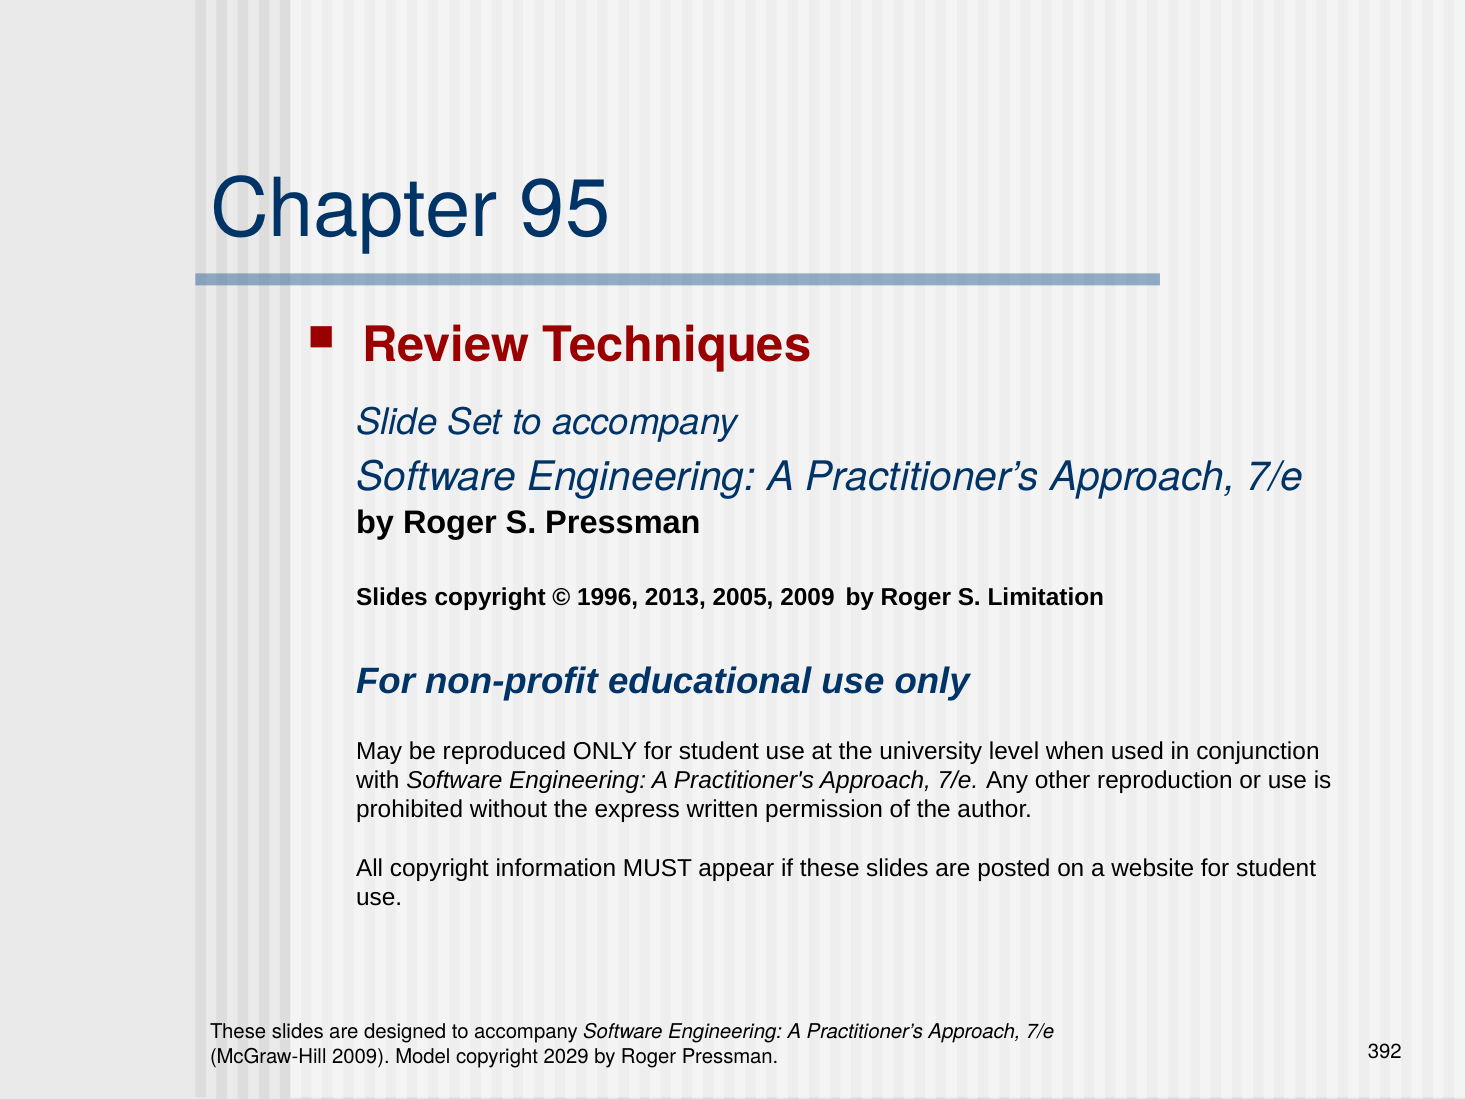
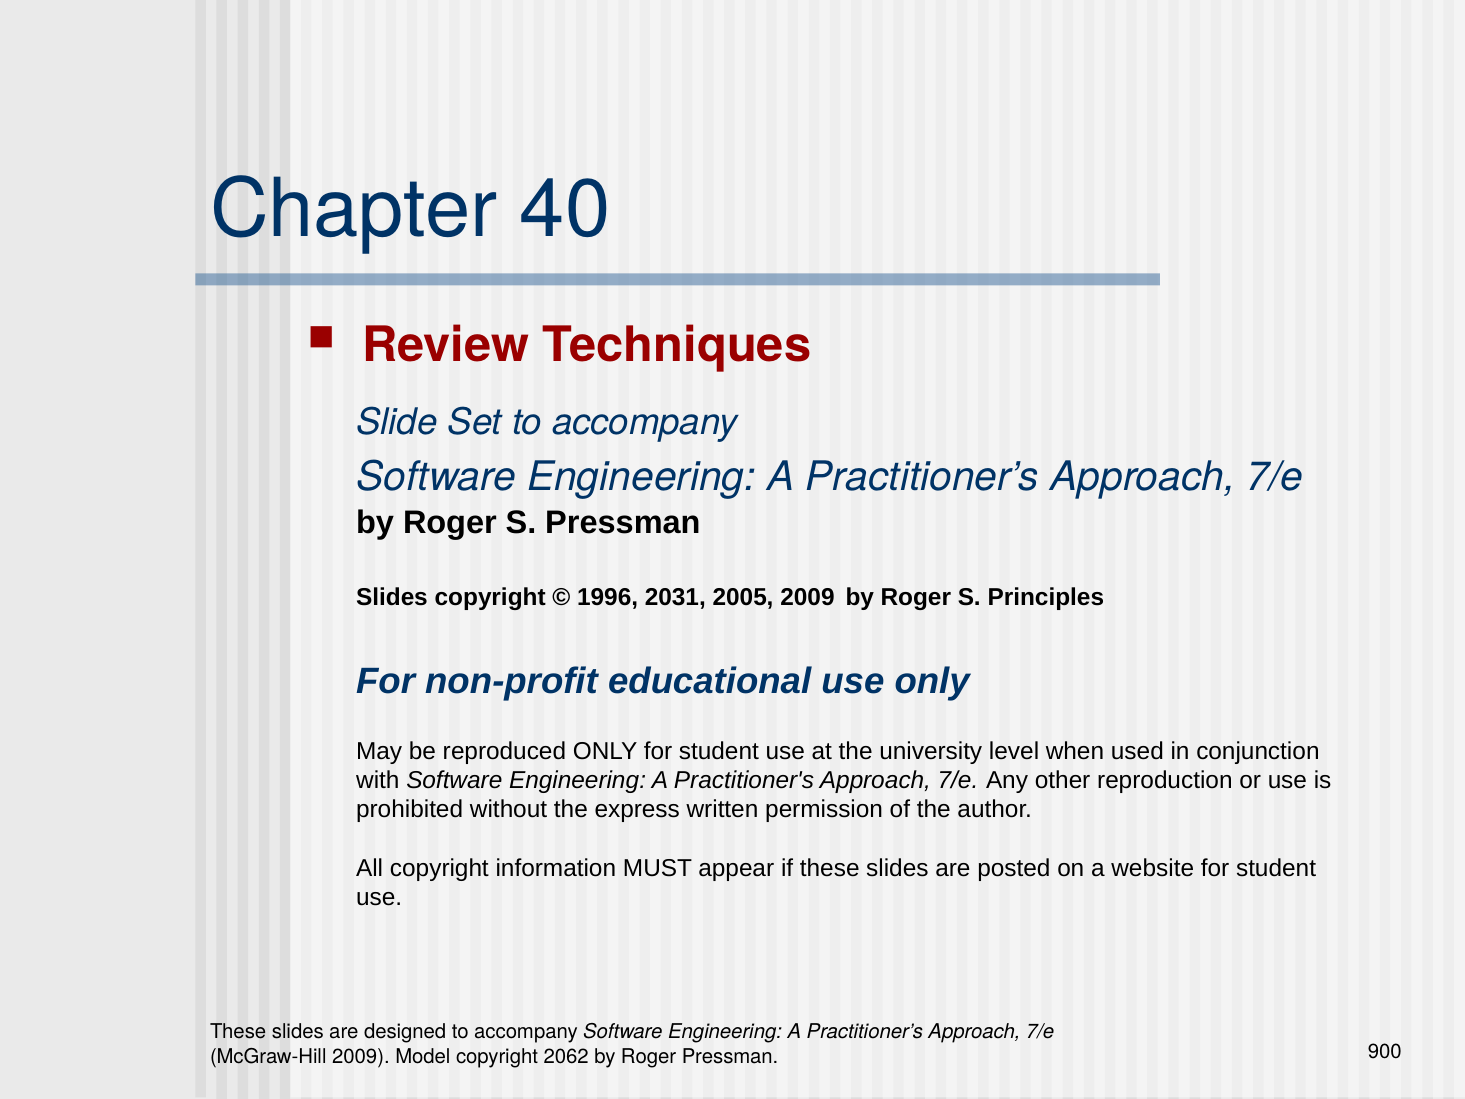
95: 95 -> 40 (565, 210)
2013: 2013 -> 2031 (675, 597)
Limitation: Limitation -> Principles (1046, 597)
2029: 2029 -> 2062 (566, 1056)
392: 392 -> 900 (1385, 1052)
